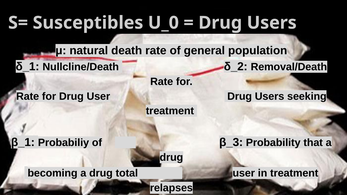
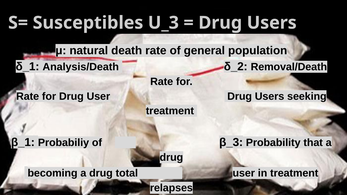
U_0: U_0 -> U_3 (163, 23)
Nullcline/Death: Nullcline/Death -> Analysis/Death (81, 67)
